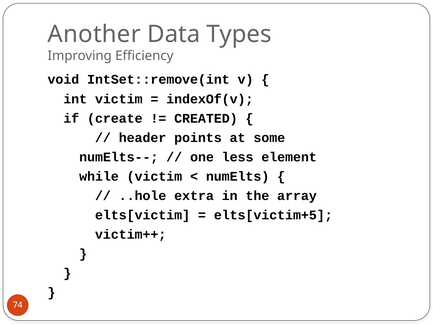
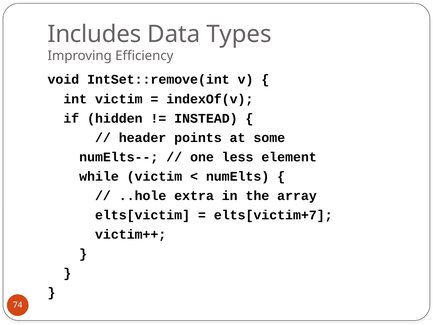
Another: Another -> Includes (94, 34)
create: create -> hidden (115, 118)
CREATED: CREATED -> INSTEAD (206, 118)
elts[victim+5: elts[victim+5 -> elts[victim+7 (273, 215)
